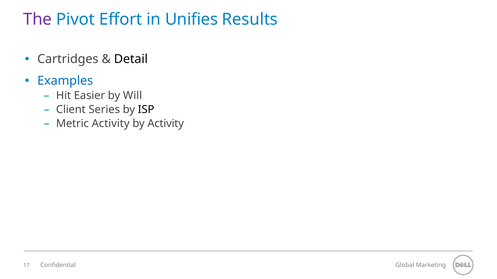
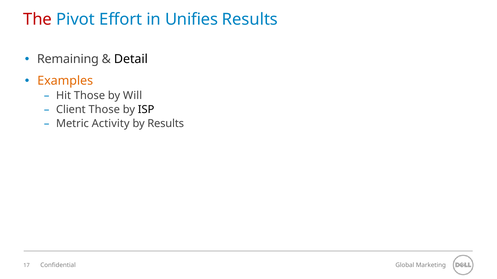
The colour: purple -> red (38, 20)
Cartridges: Cartridges -> Remaining (68, 59)
Examples colour: blue -> orange (65, 81)
Hit Easier: Easier -> Those (89, 96)
Client Series: Series -> Those (104, 110)
by Activity: Activity -> Results (166, 124)
